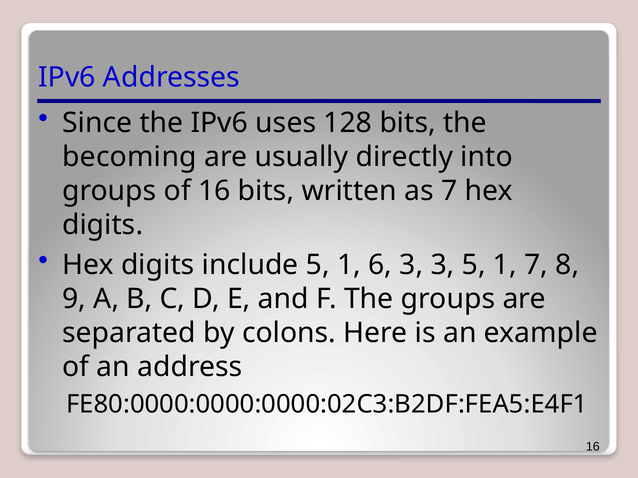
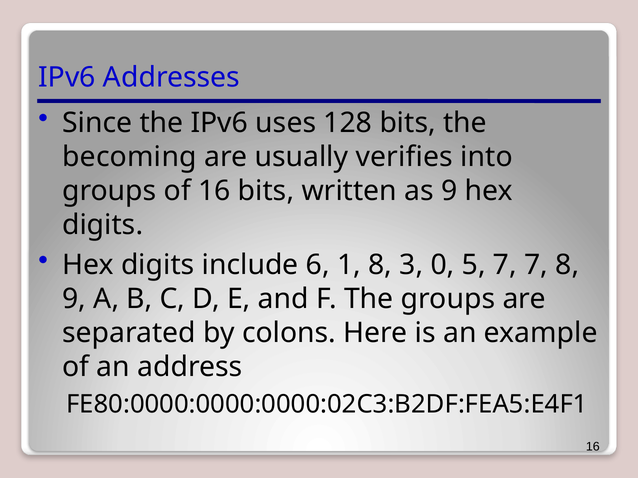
directly: directly -> verifies (404, 157)
as 7: 7 -> 9 (449, 191)
include 5: 5 -> 6 (318, 265)
1 6: 6 -> 8 (380, 265)
3 3: 3 -> 0 (443, 265)
1: 1 -> 7 (505, 265)
